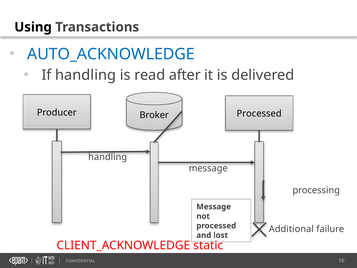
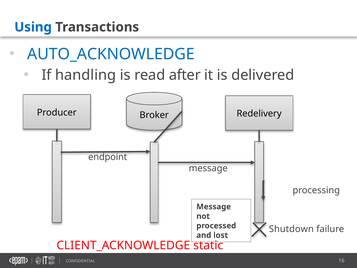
Using colour: black -> blue (33, 27)
Producer Processed: Processed -> Redelivery (259, 114)
handling: handling -> endpoint (108, 157)
Additional: Additional -> Shutdown (291, 229)
